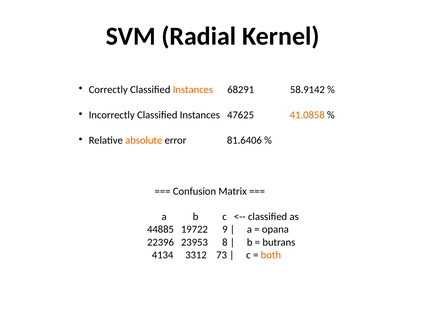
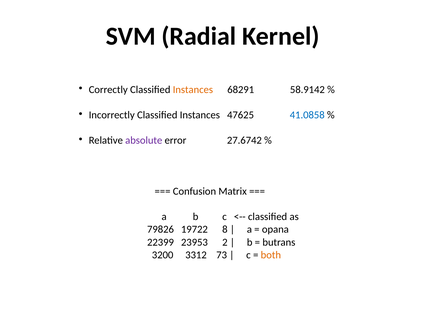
41.0858 colour: orange -> blue (307, 115)
absolute colour: orange -> purple (144, 140)
81.6406: 81.6406 -> 27.6742 (244, 140)
44885: 44885 -> 79826 (161, 229)
9: 9 -> 8 (225, 229)
22396: 22396 -> 22399 (161, 242)
8: 8 -> 2 (225, 242)
4134: 4134 -> 3200 (163, 255)
